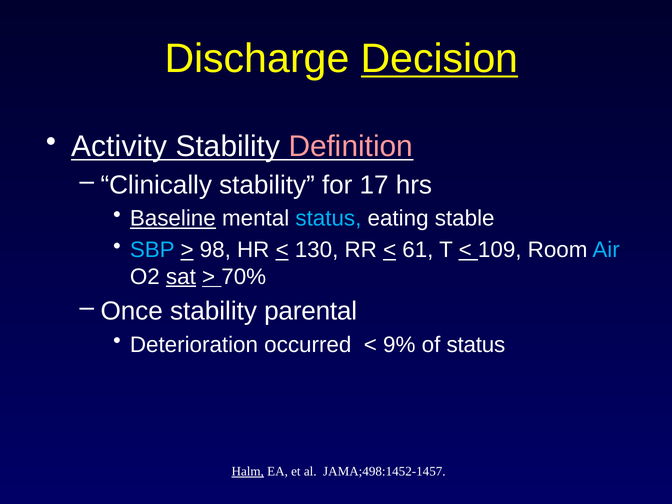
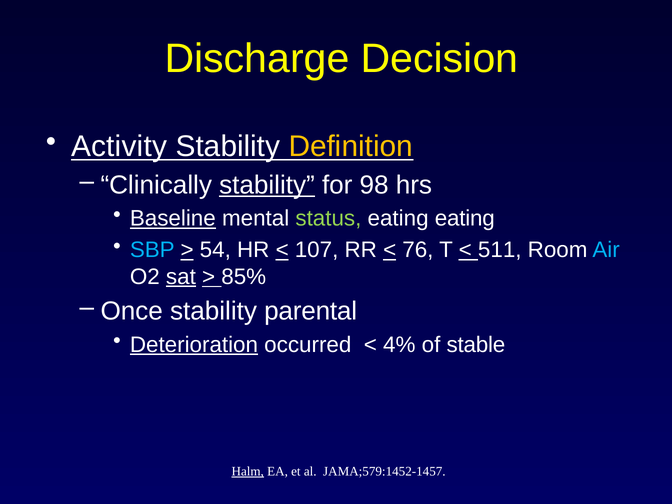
Decision underline: present -> none (439, 59)
Definition colour: pink -> yellow (351, 147)
stability underline: none -> present (267, 185)
17: 17 -> 98 (374, 185)
status colour: light blue -> light green (328, 219)
eating stable: stable -> eating (465, 219)
98: 98 -> 54 (215, 250)
130: 130 -> 107 (317, 250)
61: 61 -> 76 (418, 250)
109: 109 -> 511 (500, 250)
70%: 70% -> 85% (244, 277)
Deterioration underline: none -> present (194, 345)
9%: 9% -> 4% (399, 345)
of status: status -> stable (476, 345)
JAMA;498:1452-1457: JAMA;498:1452-1457 -> JAMA;579:1452-1457 (384, 471)
